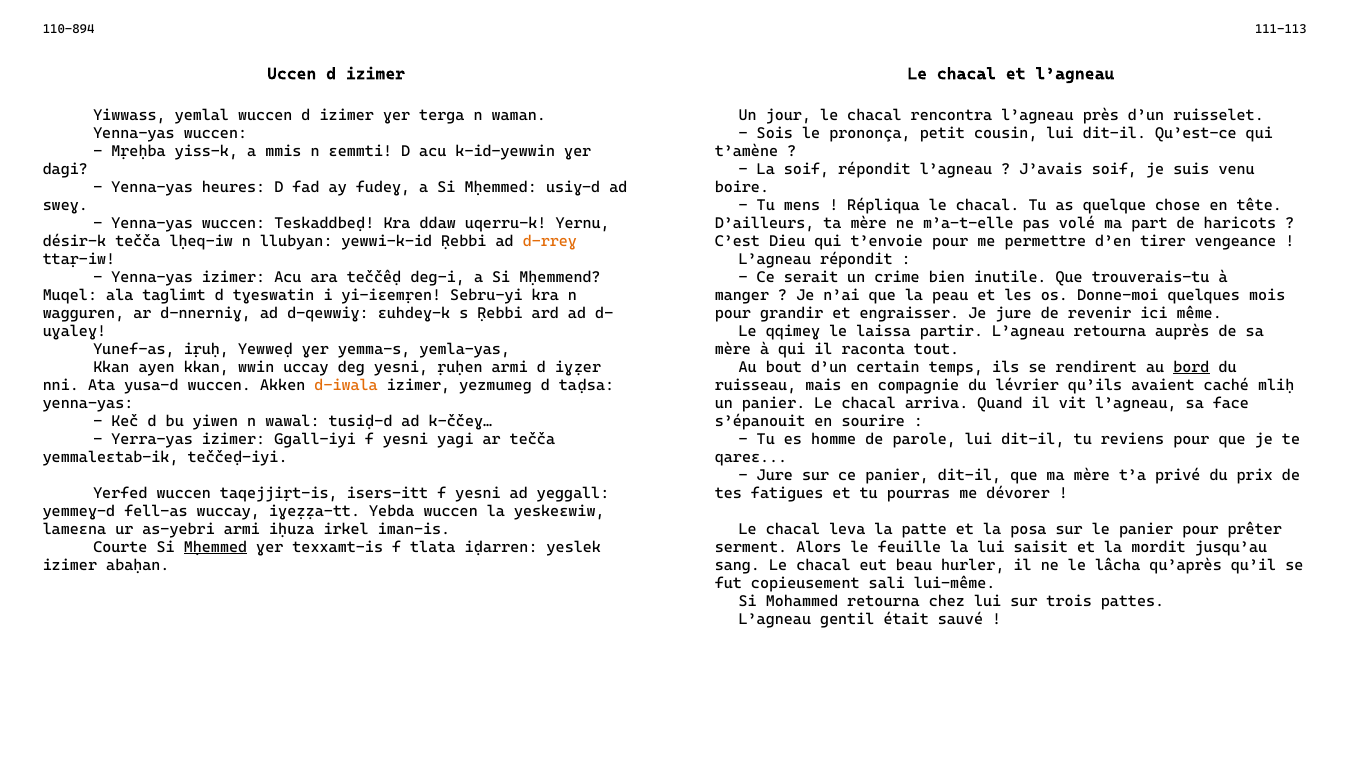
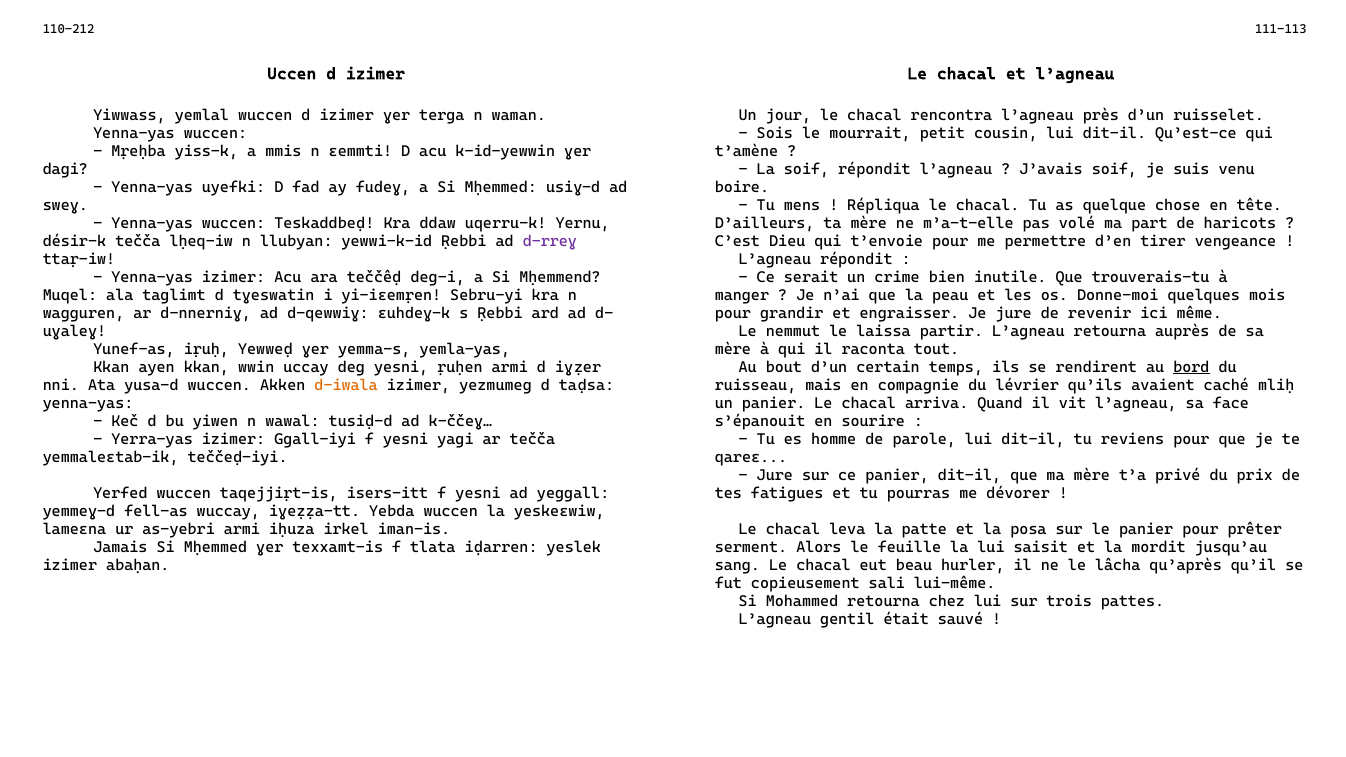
110-894: 110-894 -> 110-212 (69, 29)
prononça: prononça -> mourrait (870, 133)
heures: heures -> uyefki (234, 187)
d-rreɣ colour: orange -> purple (550, 241)
qqimeɣ: qqimeɣ -> nemmut (793, 331)
Courte: Courte -> Jamais (120, 547)
Mḥemmed underline: present -> none (215, 547)
